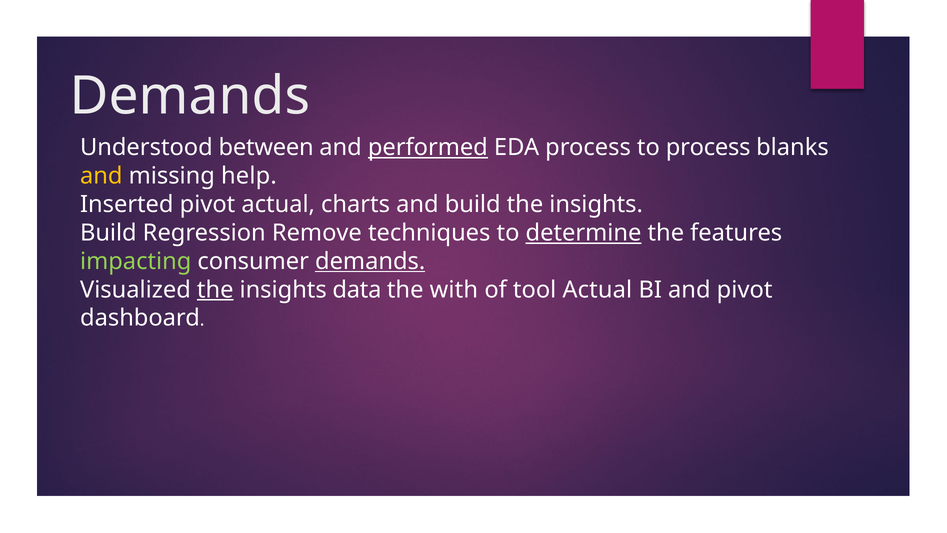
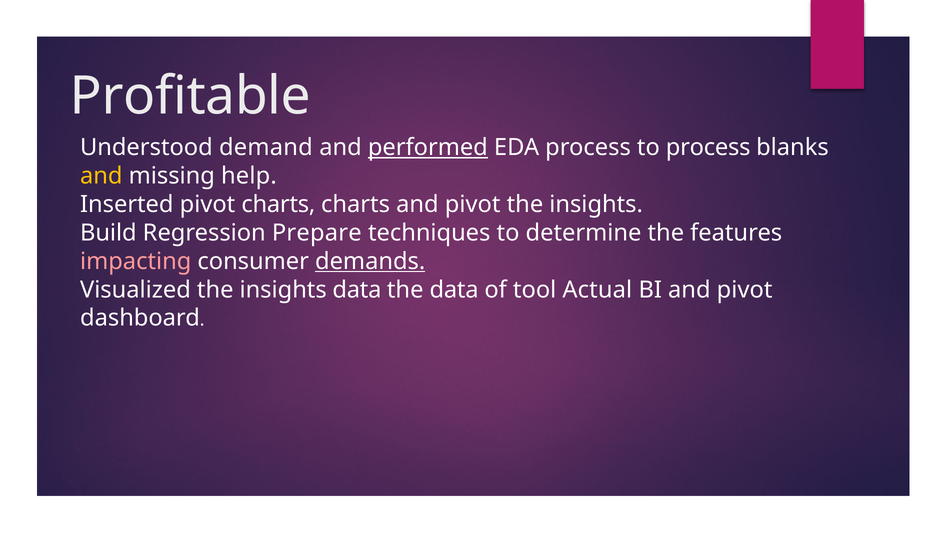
Demands: Demands -> Profitable (190, 96)
between: between -> demand (266, 147)
pivot actual: actual -> charts (278, 204)
charts and build: build -> pivot (473, 204)
Remove: Remove -> Prepare (317, 233)
determine underline: present -> none (584, 233)
impacting colour: light green -> pink (136, 261)
the underline: present -> none (215, 290)
the with: with -> data (454, 290)
